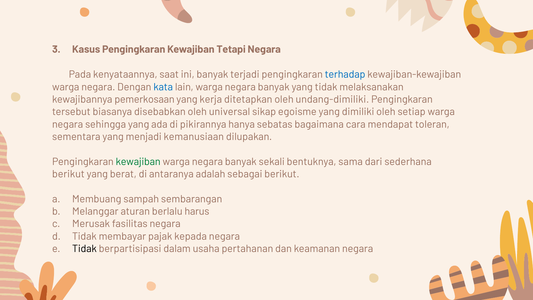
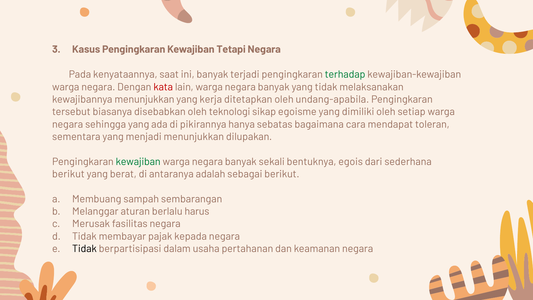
terhadap colour: blue -> green (345, 74)
kata colour: blue -> red (163, 87)
kewajibannya pemerkosaan: pemerkosaan -> menunjukkan (144, 99)
undang-dimiliki: undang-dimiliki -> undang-apabila (332, 99)
universal: universal -> teknologi (230, 112)
menjadi kemanusiaan: kemanusiaan -> menunjukkan (194, 137)
sama: sama -> egois (351, 162)
